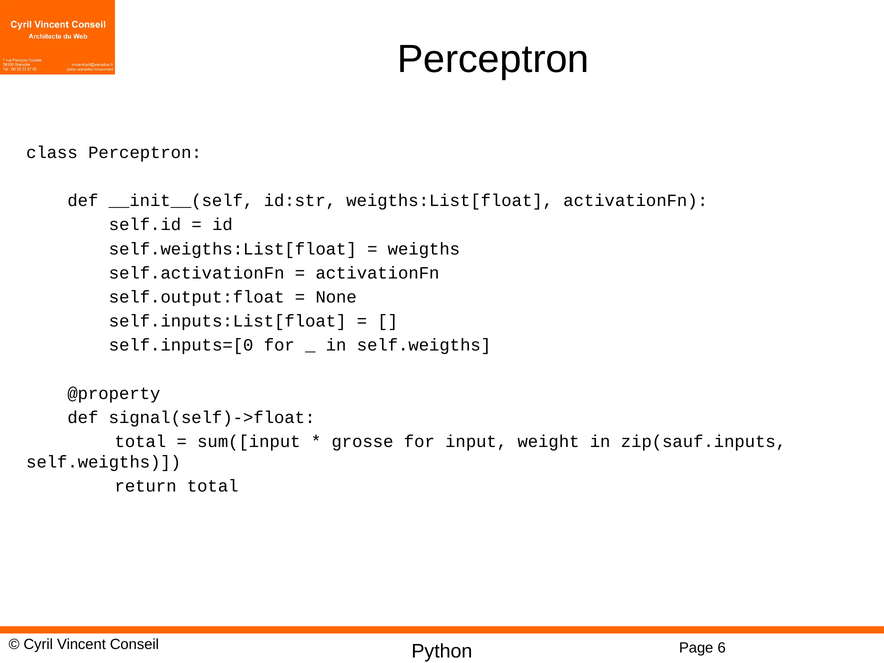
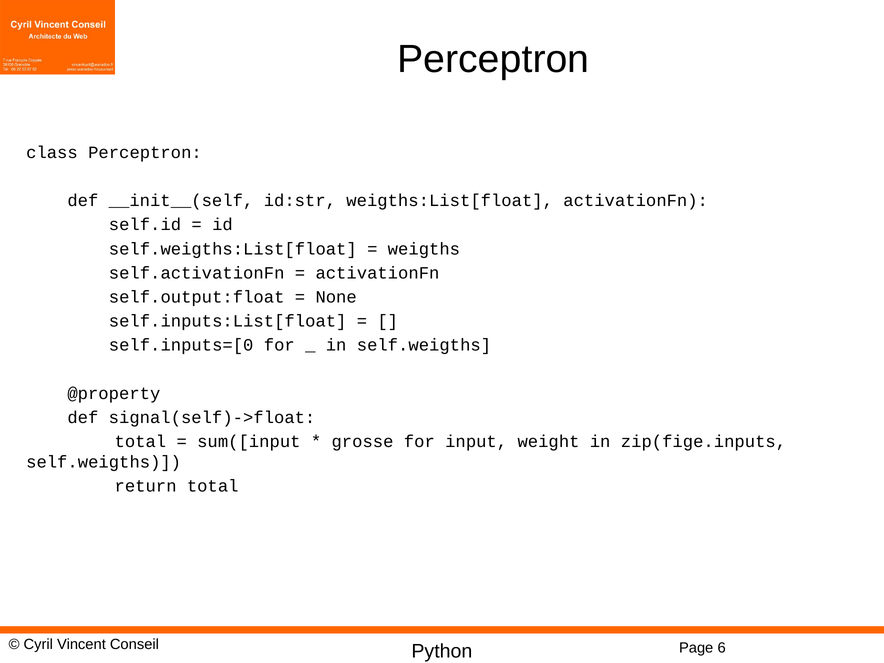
zip(sauf.inputs: zip(sauf.inputs -> zip(fige.inputs (703, 442)
